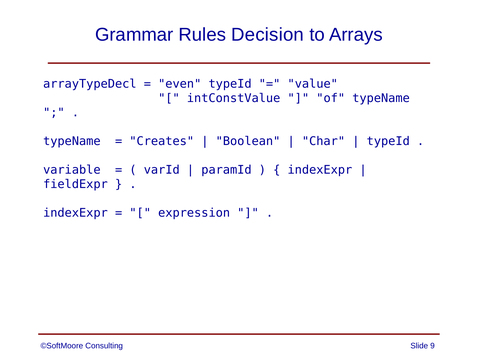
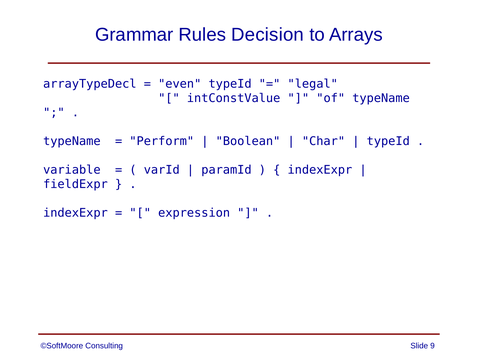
value: value -> legal (313, 84)
Creates: Creates -> Perform (162, 141)
